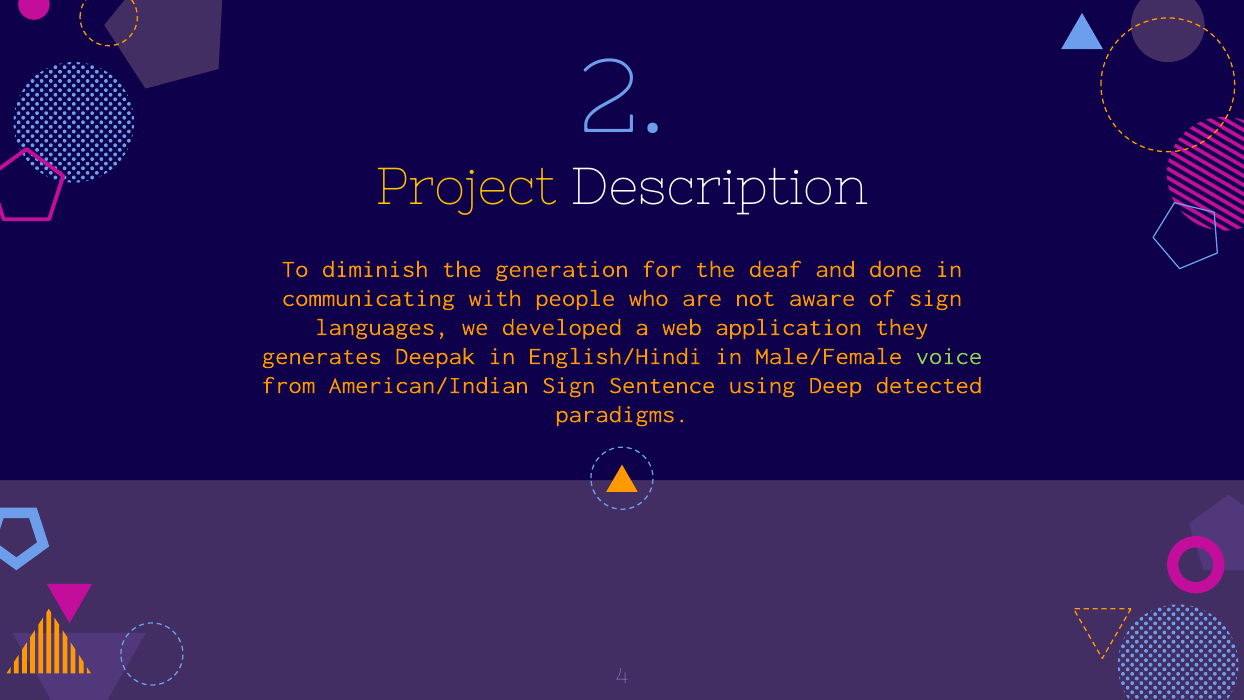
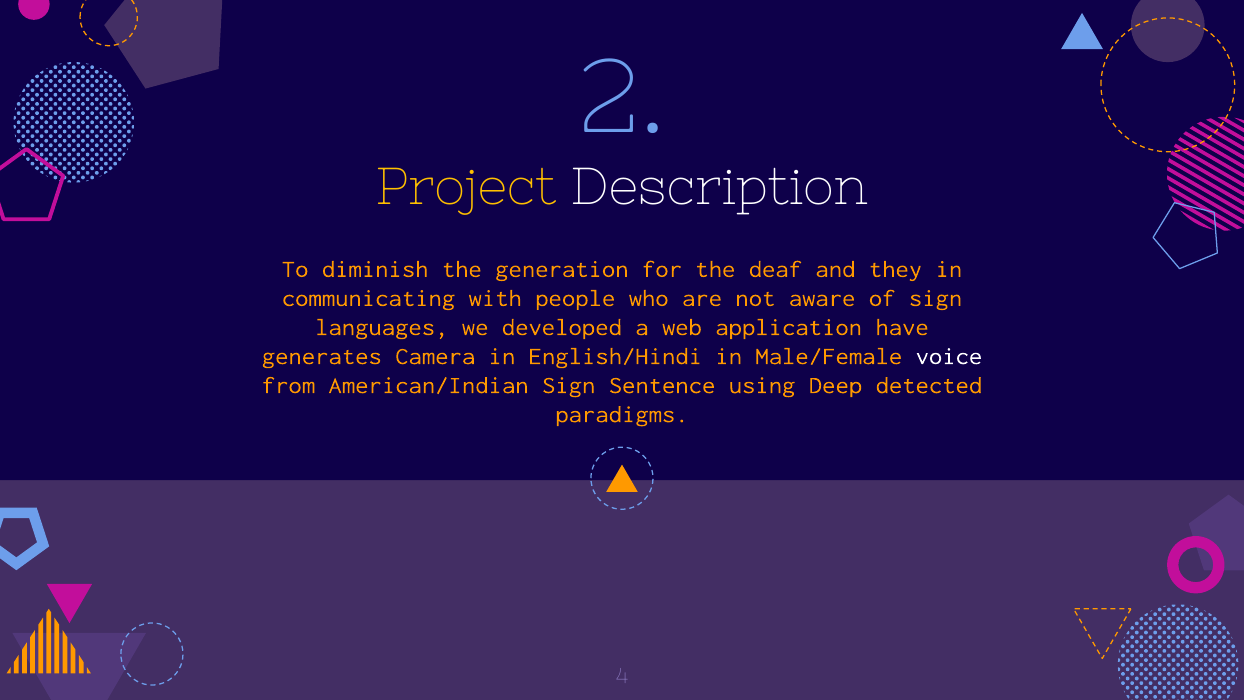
done: done -> they (896, 269)
they: they -> have (902, 327)
Deepak: Deepak -> Camera (435, 356)
voice colour: light green -> white (949, 356)
